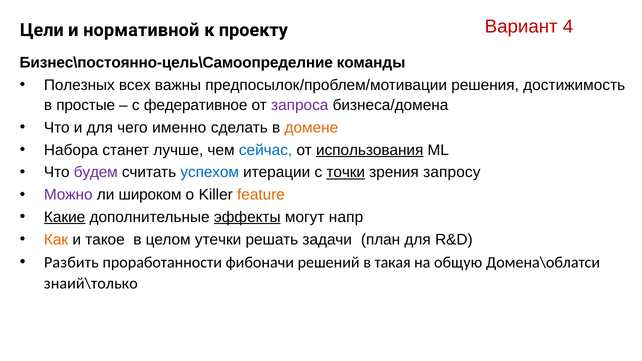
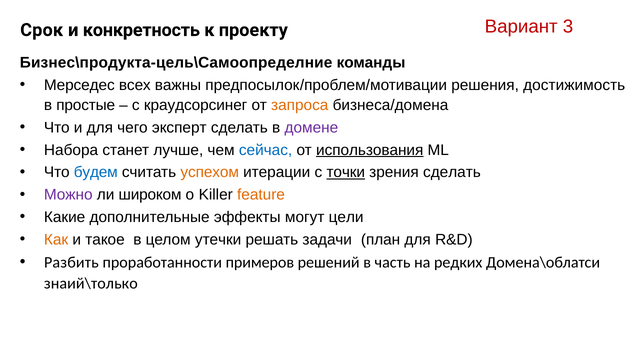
4: 4 -> 3 (568, 27)
Цели: Цели -> Срок (42, 30)
нормативной: нормативной -> конкретность (141, 30)
Бизнес\постоянно-цель\Самоопределние: Бизнес\постоянно-цель\Самоопределние -> Бизнес\продукта-цель\Самоопределние (176, 63)
Полезных: Полезных -> Мерседес (79, 85)
федеративное: федеративное -> краудсорсинег (196, 105)
запроса colour: purple -> orange (300, 105)
именно: именно -> эксперт (179, 128)
домене colour: orange -> purple (311, 128)
будем colour: purple -> blue (96, 172)
успехом colour: blue -> orange (210, 172)
зрения запросу: запросу -> сделать (452, 172)
Какие underline: present -> none (65, 217)
эффекты underline: present -> none (247, 217)
напр: напр -> цели (346, 217)
фибоначи: фибоначи -> примеров (260, 262)
такая: такая -> часть (393, 262)
общую: общую -> редких (458, 262)
